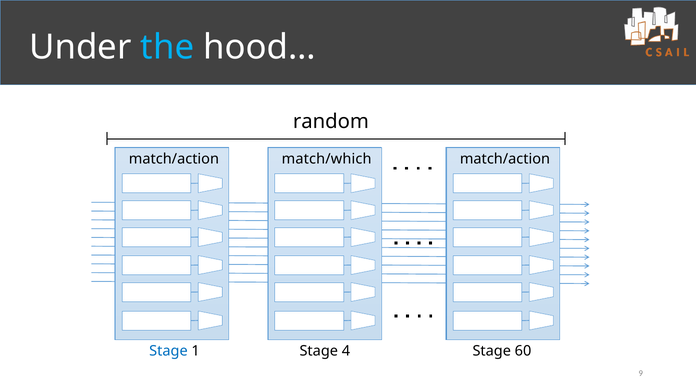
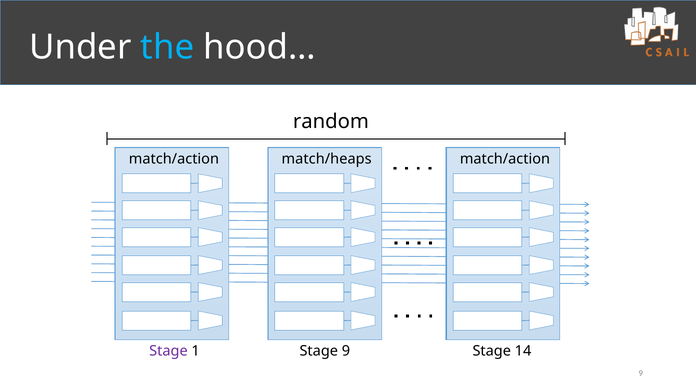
match/which: match/which -> match/heaps (327, 159)
Stage colour: blue -> purple (168, 351)
Stage 4: 4 -> 9 (346, 351)
60: 60 -> 14 (523, 351)
